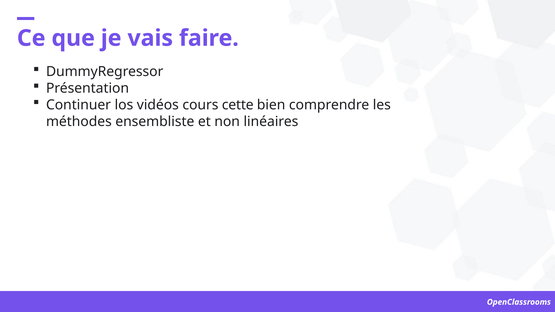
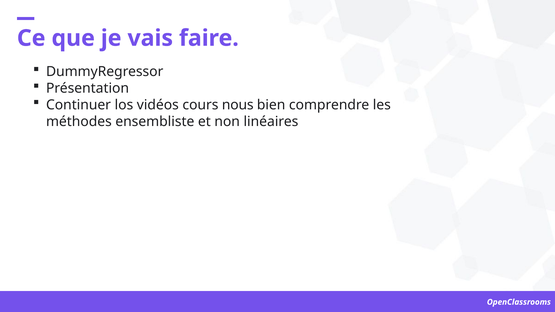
cette: cette -> nous (238, 105)
